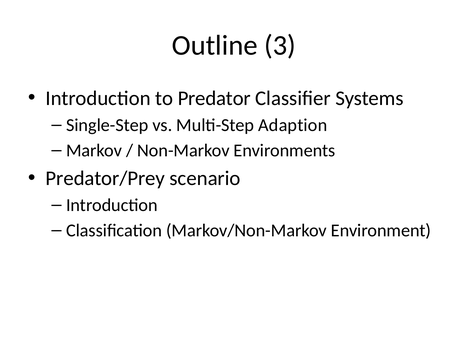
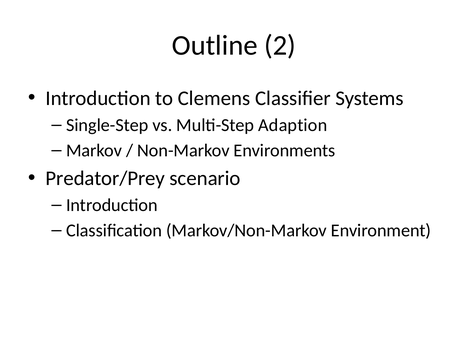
3: 3 -> 2 (280, 45)
Predator: Predator -> Clemens (214, 98)
